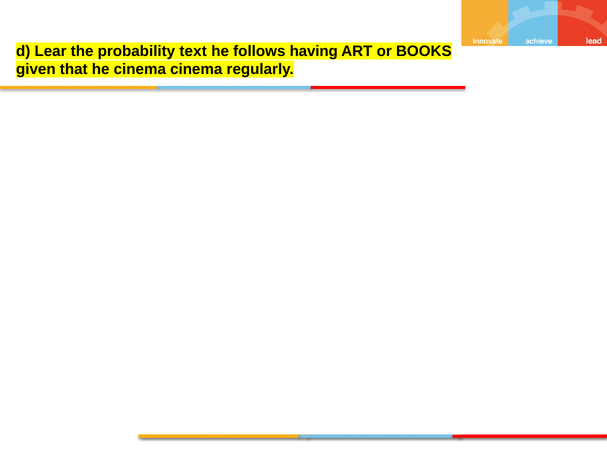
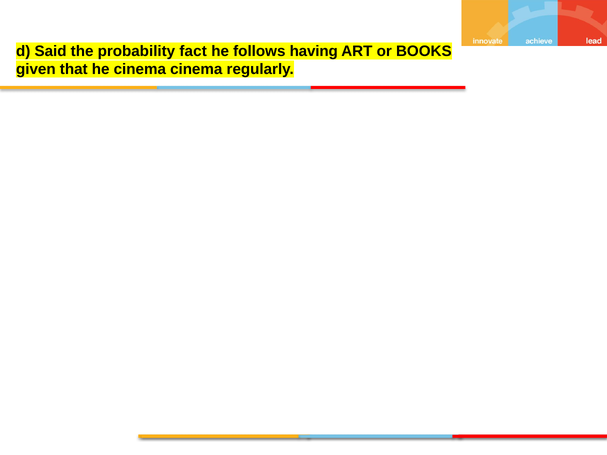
Lear: Lear -> Said (51, 51)
text: text -> fact (193, 51)
